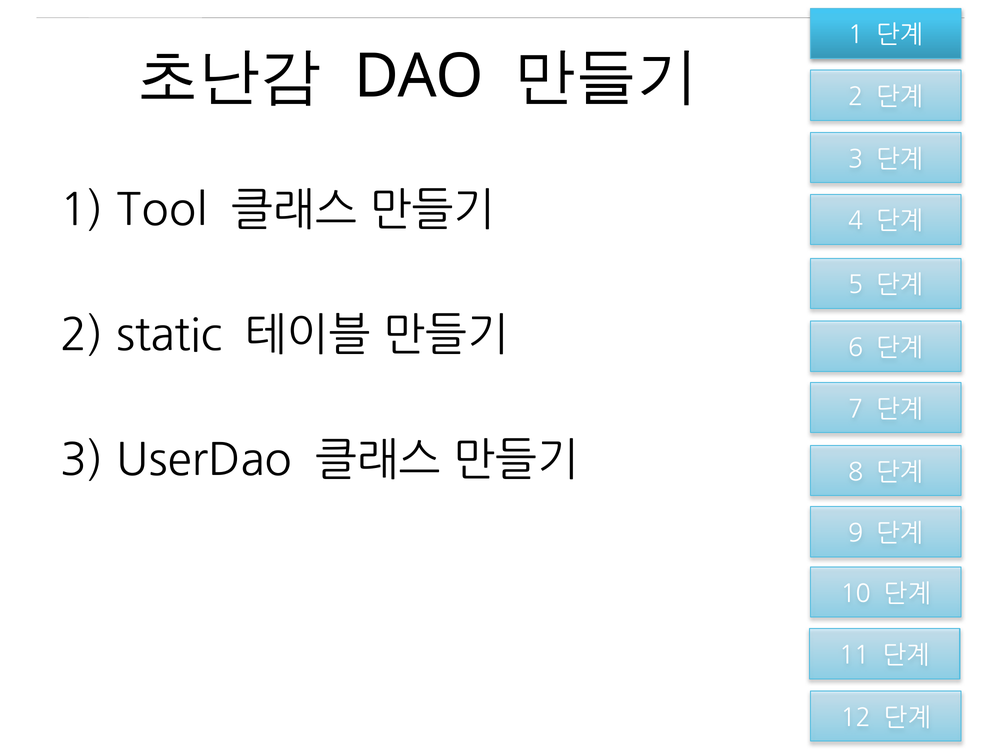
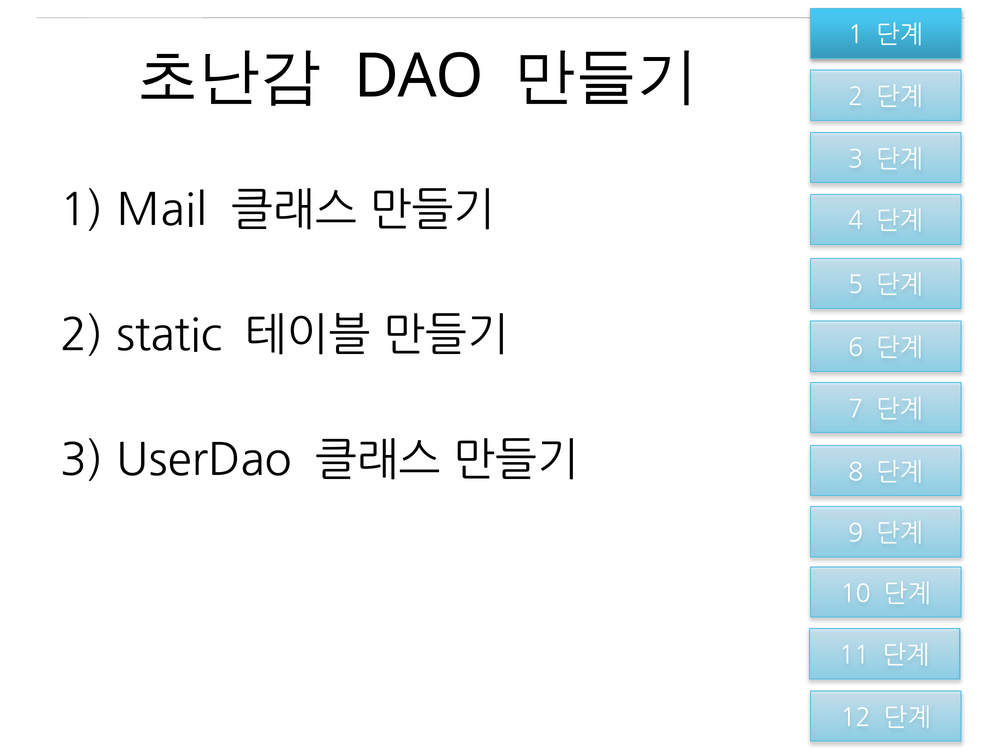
Tool: Tool -> Mail (162, 210)
